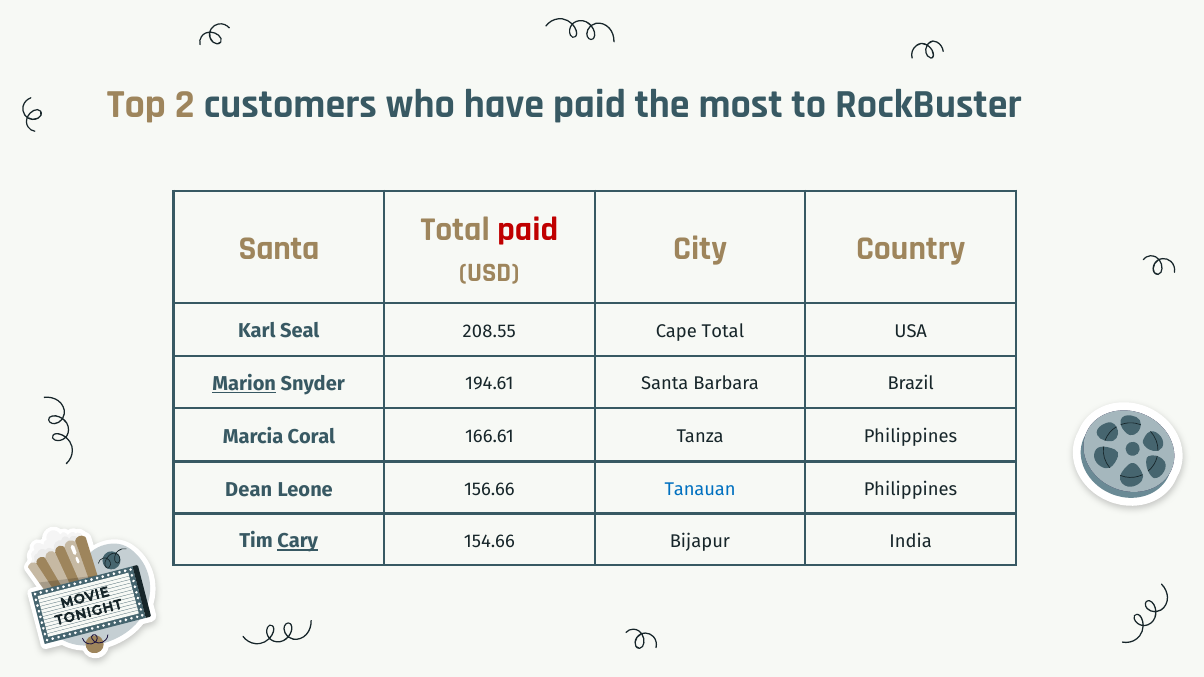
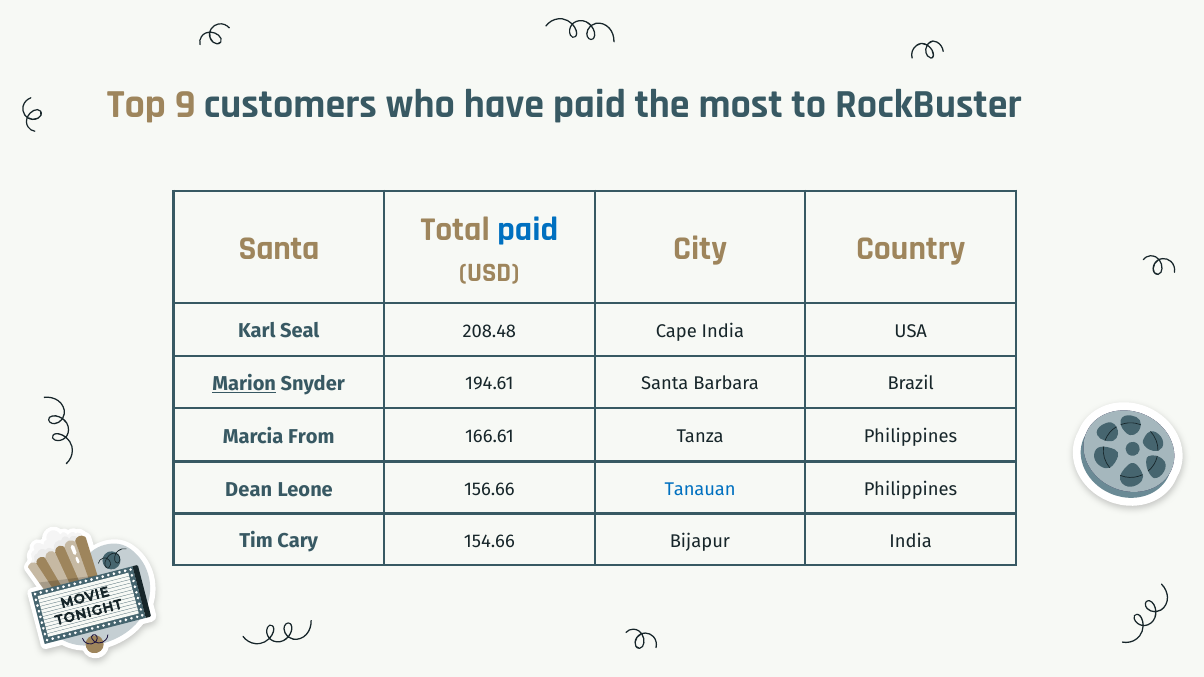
2: 2 -> 9 (185, 105)
paid colour: red -> blue (528, 229)
208.55: 208.55 -> 208.48 (489, 331)
Cape Total: Total -> India (723, 331)
Coral: Coral -> From (311, 437)
Cary underline: present -> none (298, 542)
